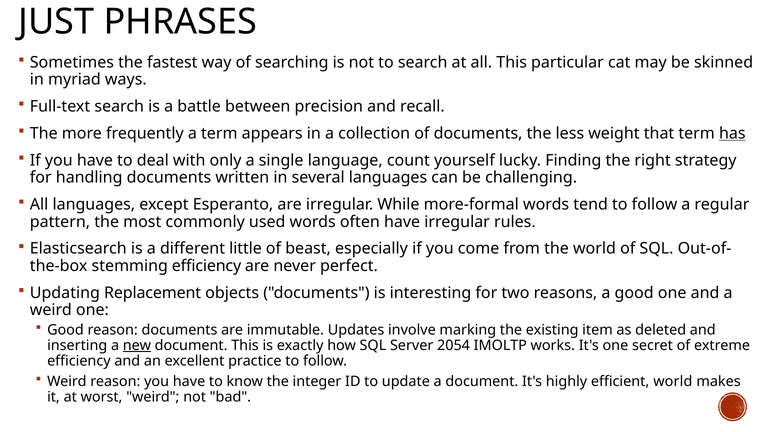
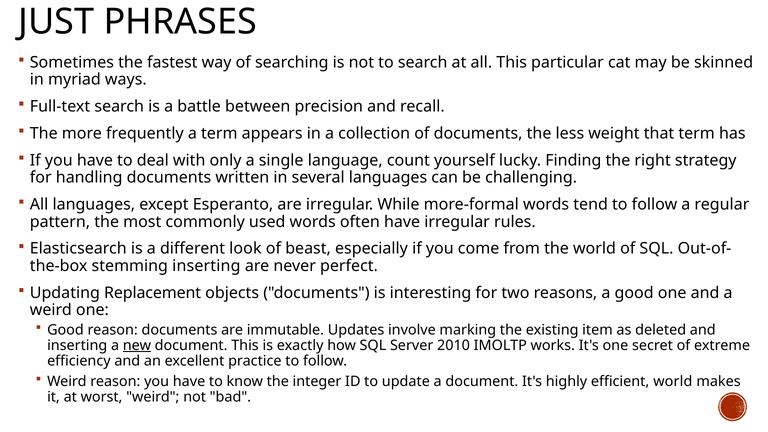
has underline: present -> none (732, 133)
little: little -> look (245, 249)
stemming efficiency: efficiency -> inserting (206, 266)
2054: 2054 -> 2010 (454, 345)
